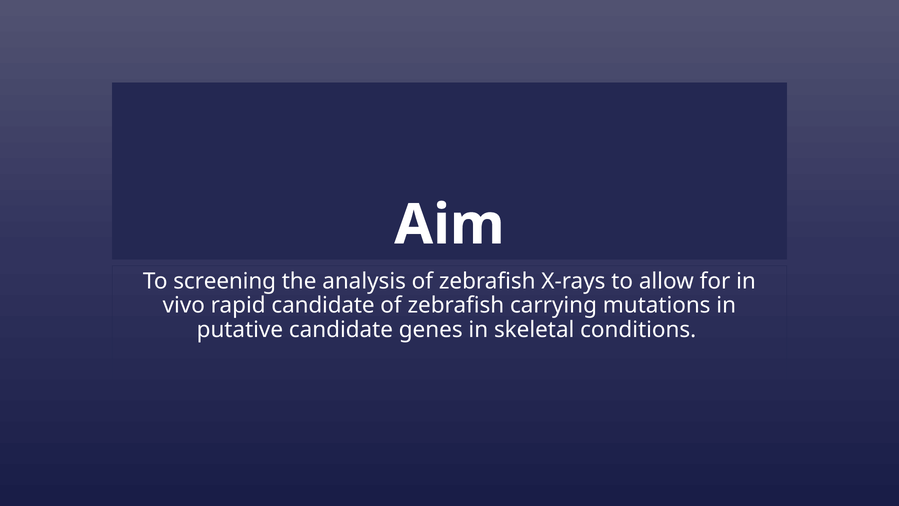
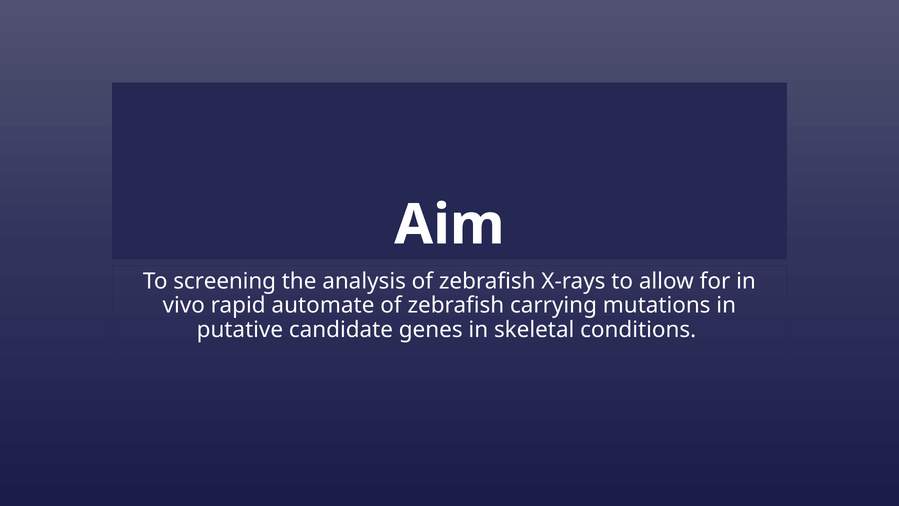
rapid candidate: candidate -> automate (323, 305)
